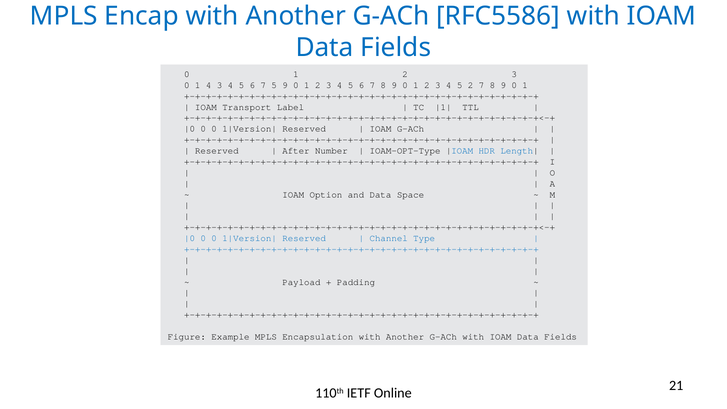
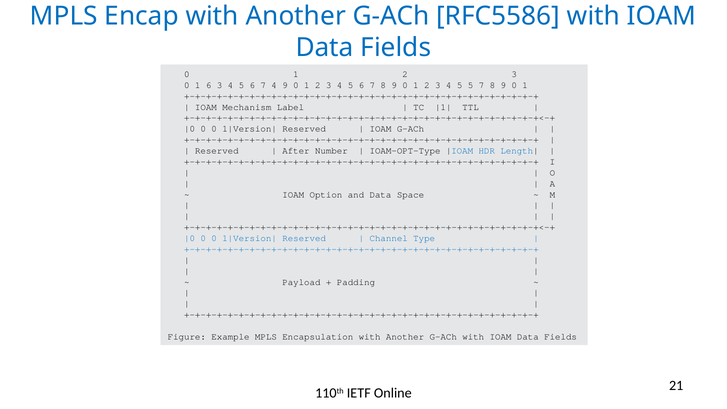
1 4: 4 -> 6 (209, 85)
7 5: 5 -> 4 (274, 85)
5 2: 2 -> 5 (471, 85)
Transport: Transport -> Mechanism (247, 107)
